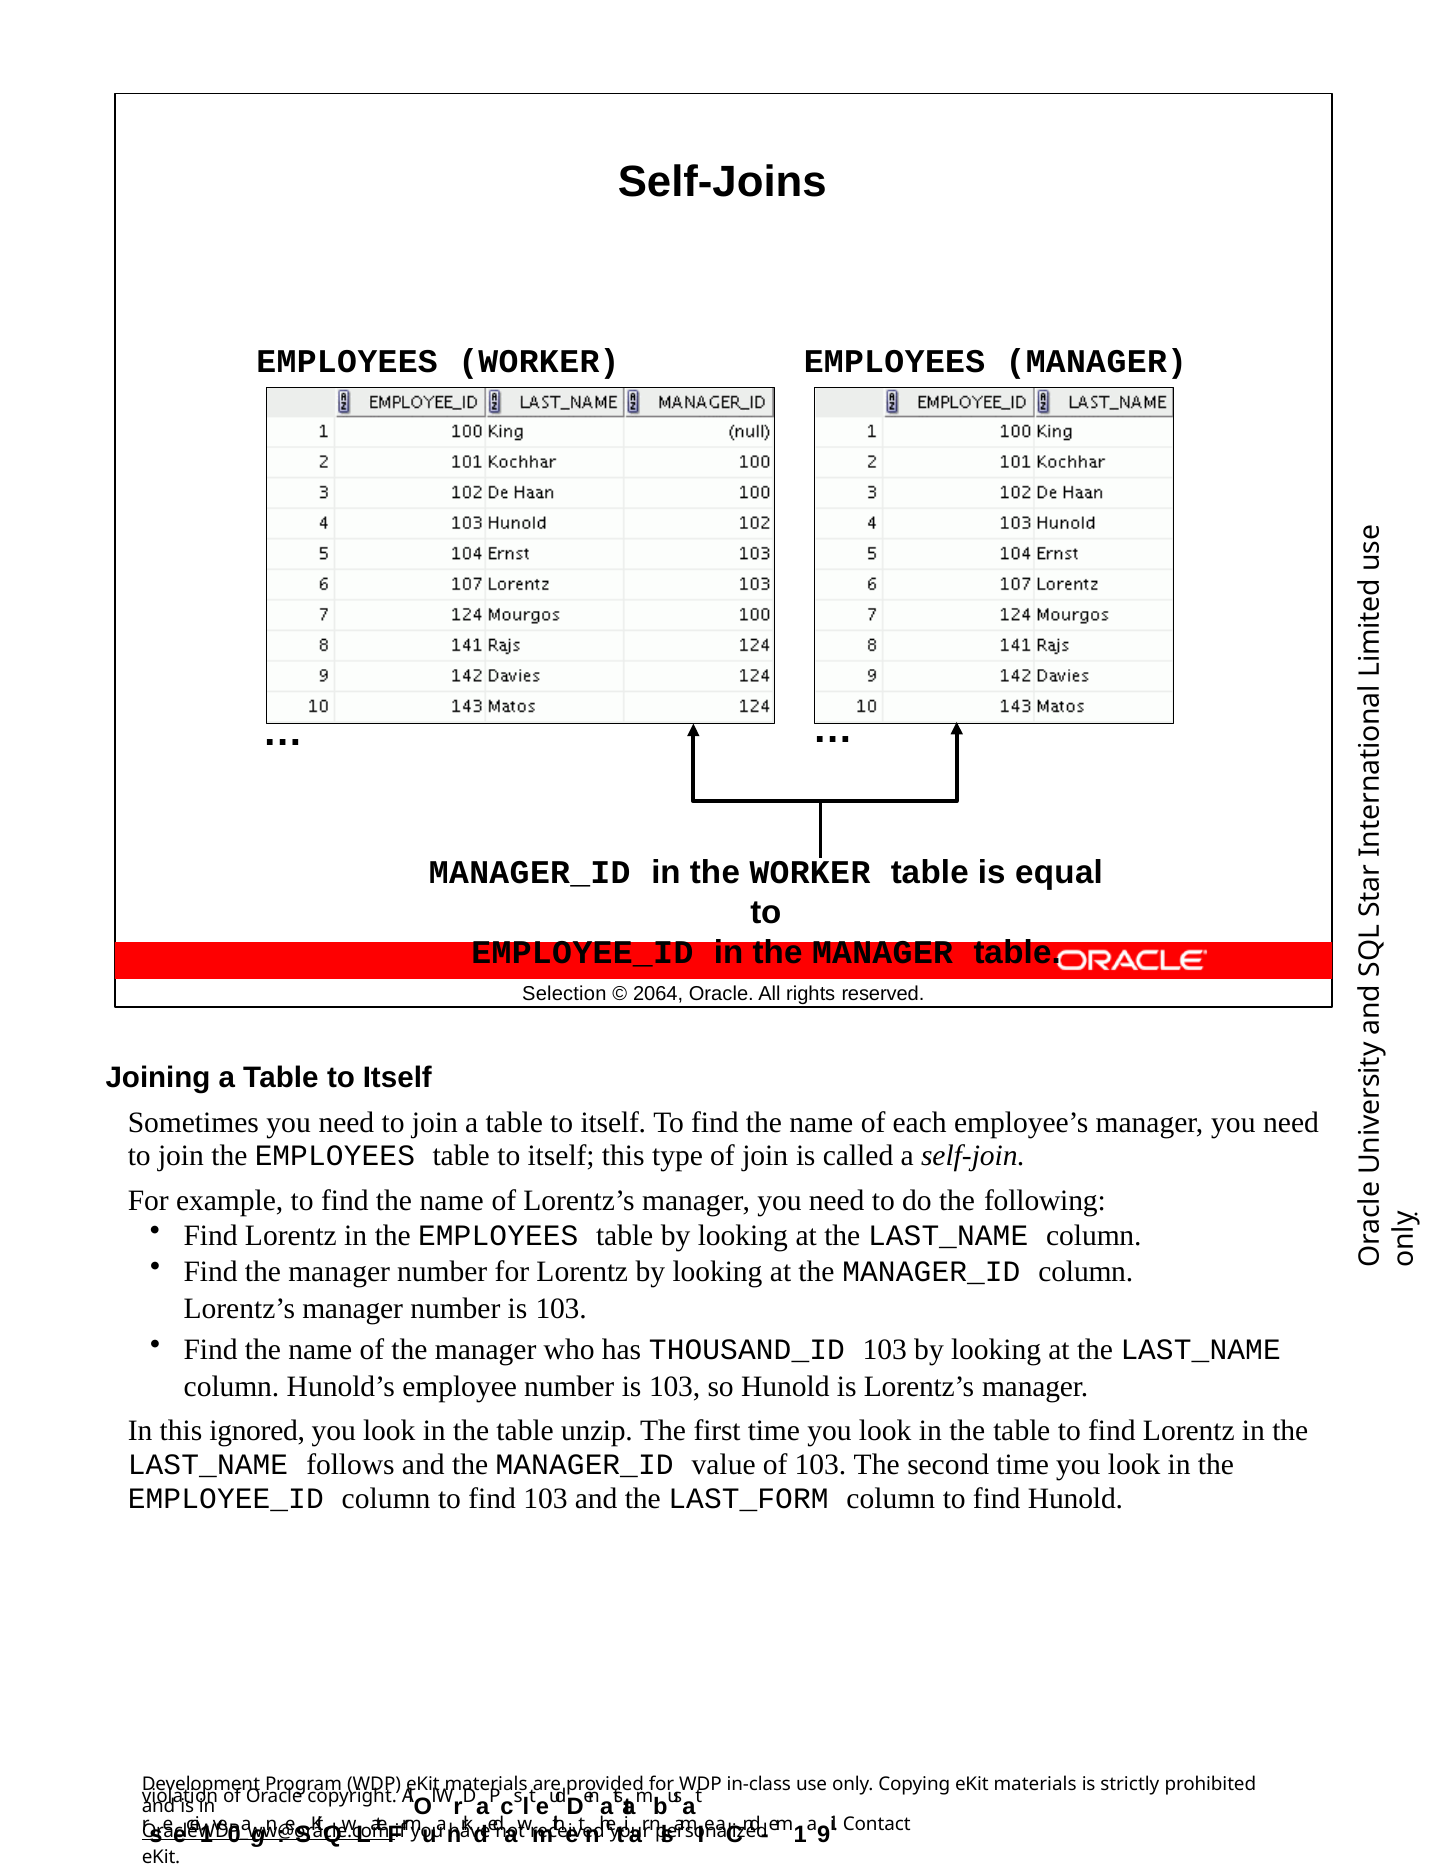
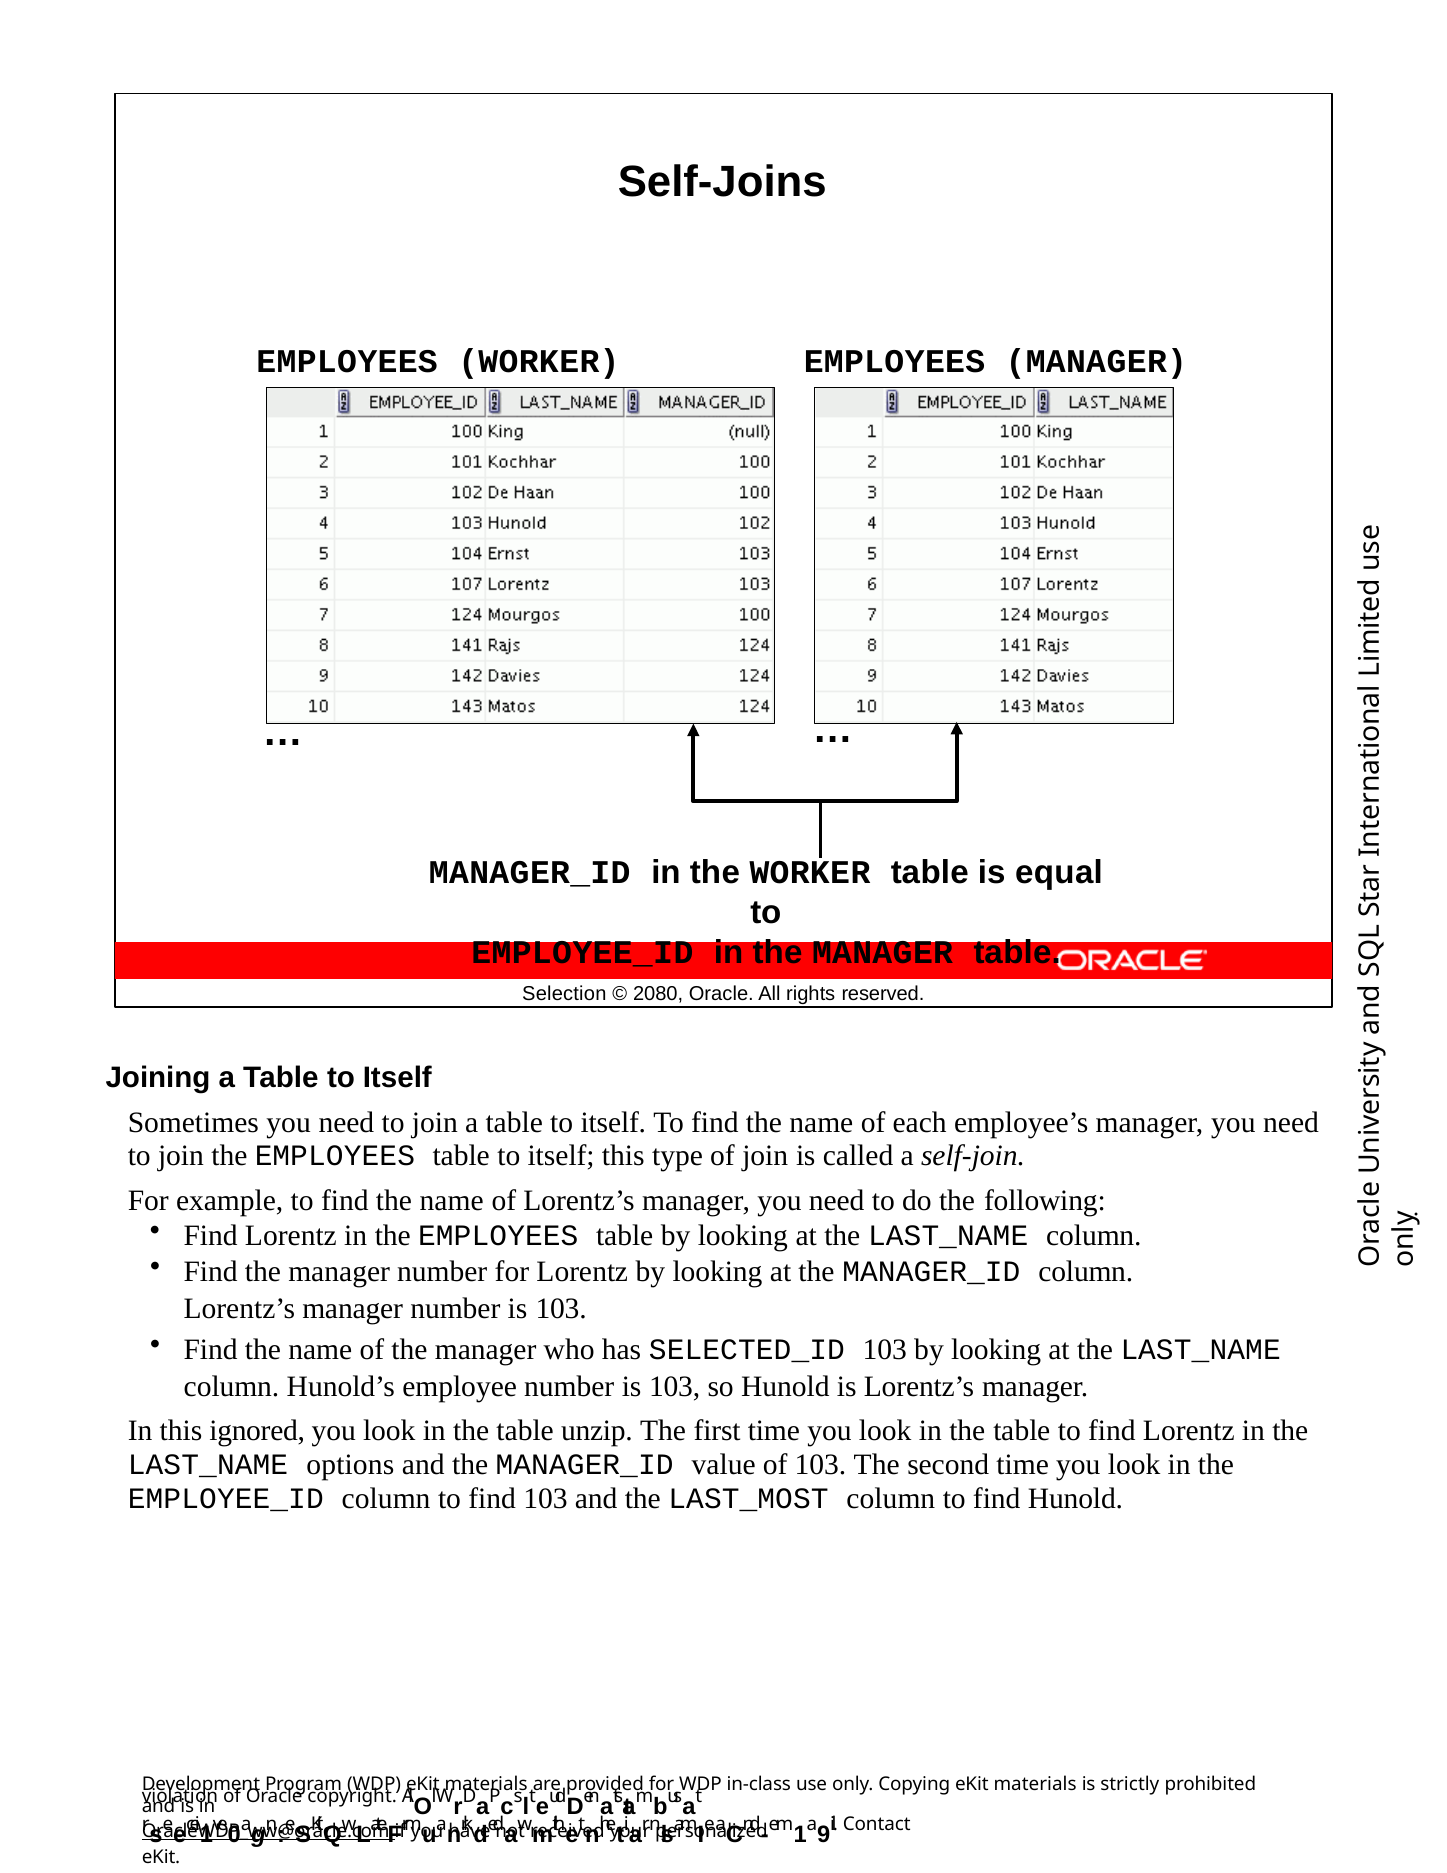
2064: 2064 -> 2080 (658, 994)
THOUSAND_ID: THOUSAND_ID -> SELECTED_ID (747, 1349)
follows: follows -> options (350, 1464)
LAST_FORM: LAST_FORM -> LAST_MOST (749, 1499)
